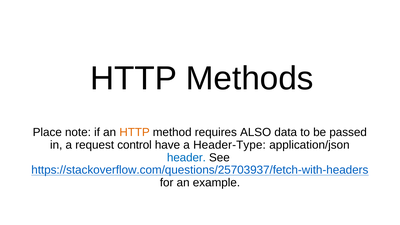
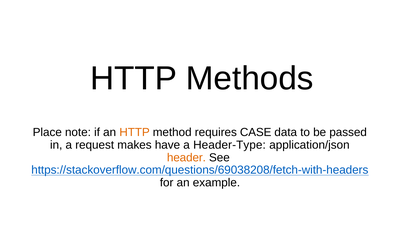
ALSO: ALSO -> CASE (256, 132)
control: control -> makes (134, 145)
header colour: blue -> orange (186, 157)
https://stackoverflow.com/questions/25703937/fetch-with-headers: https://stackoverflow.com/questions/25703937/fetch-with-headers -> https://stackoverflow.com/questions/69038208/fetch-with-headers (200, 170)
